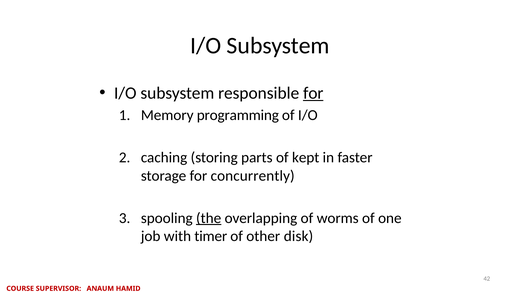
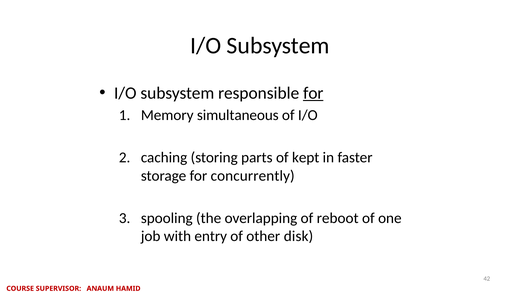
programming: programming -> simultaneous (238, 115)
the underline: present -> none (209, 218)
worms: worms -> reboot (338, 218)
timer: timer -> entry (211, 237)
